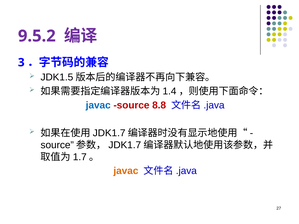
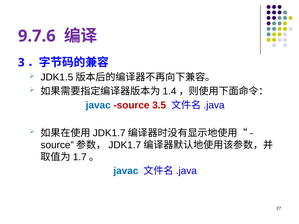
9.5.2: 9.5.2 -> 9.7.6 (37, 36)
8.8: 8.8 -> 3.5 (159, 105)
javac colour: orange -> blue (126, 171)
